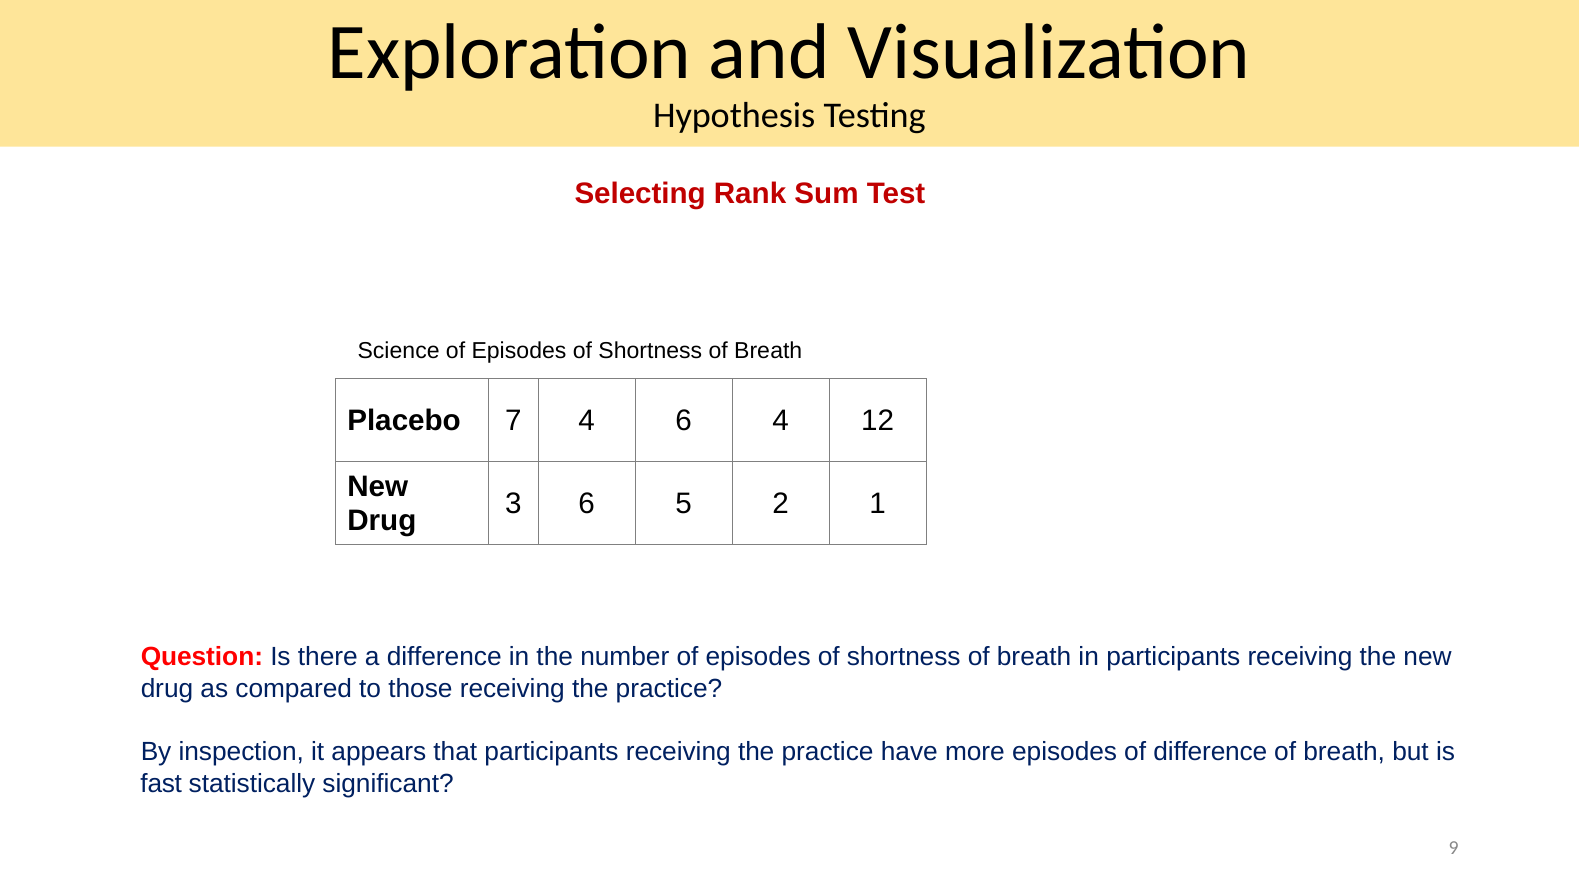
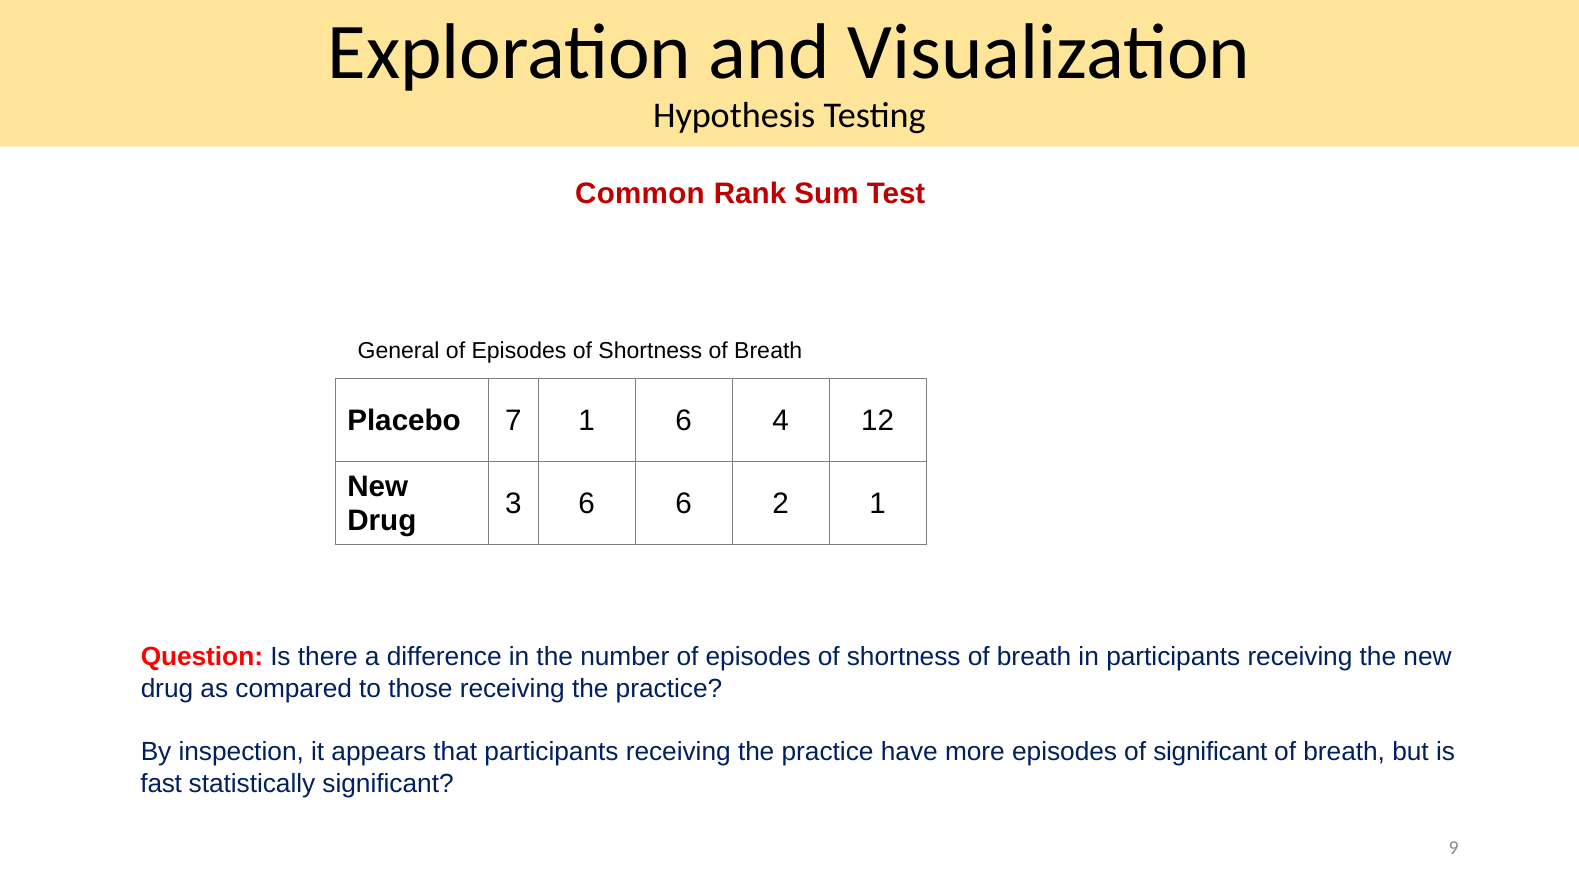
Selecting: Selecting -> Common (640, 193)
Science: Science -> General (399, 351)
7 4: 4 -> 1 (587, 421)
6 5: 5 -> 6 (684, 504)
of difference: difference -> significant (1210, 752)
